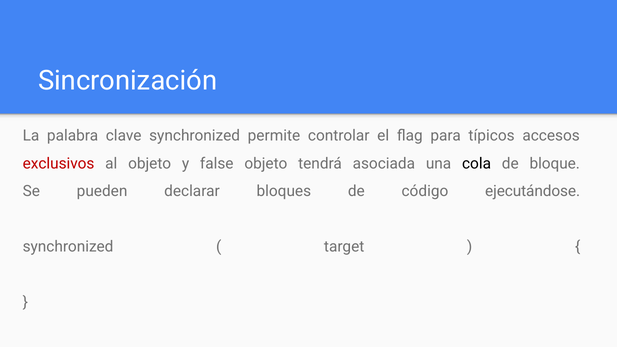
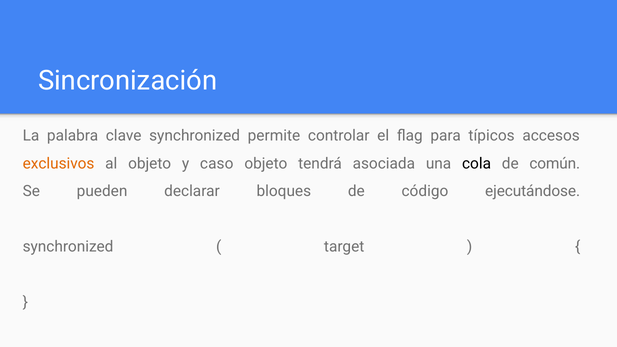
exclusivos colour: red -> orange (59, 164)
false: false -> caso (217, 164)
bloque: bloque -> común (555, 164)
